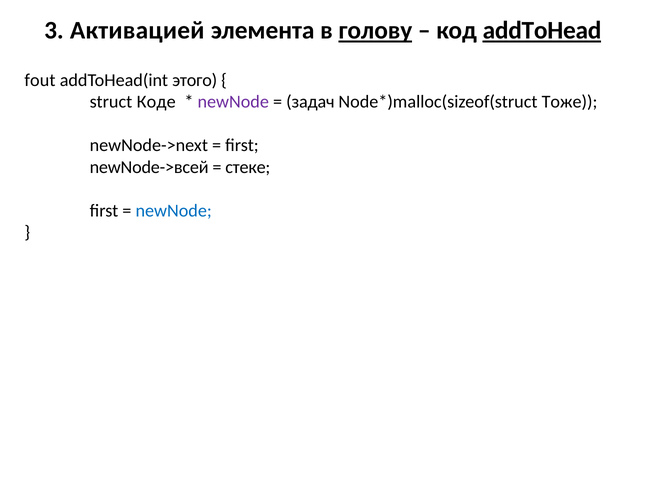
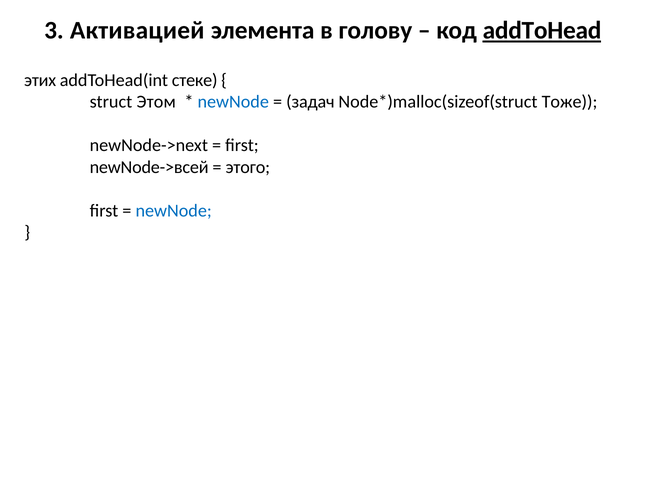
голову underline: present -> none (375, 31)
fout: fout -> этих (40, 80)
этого: этого -> стеке (195, 80)
Коде: Коде -> Этом (156, 102)
newNode colour: purple -> blue (233, 102)
стеке: стеке -> этого (248, 167)
